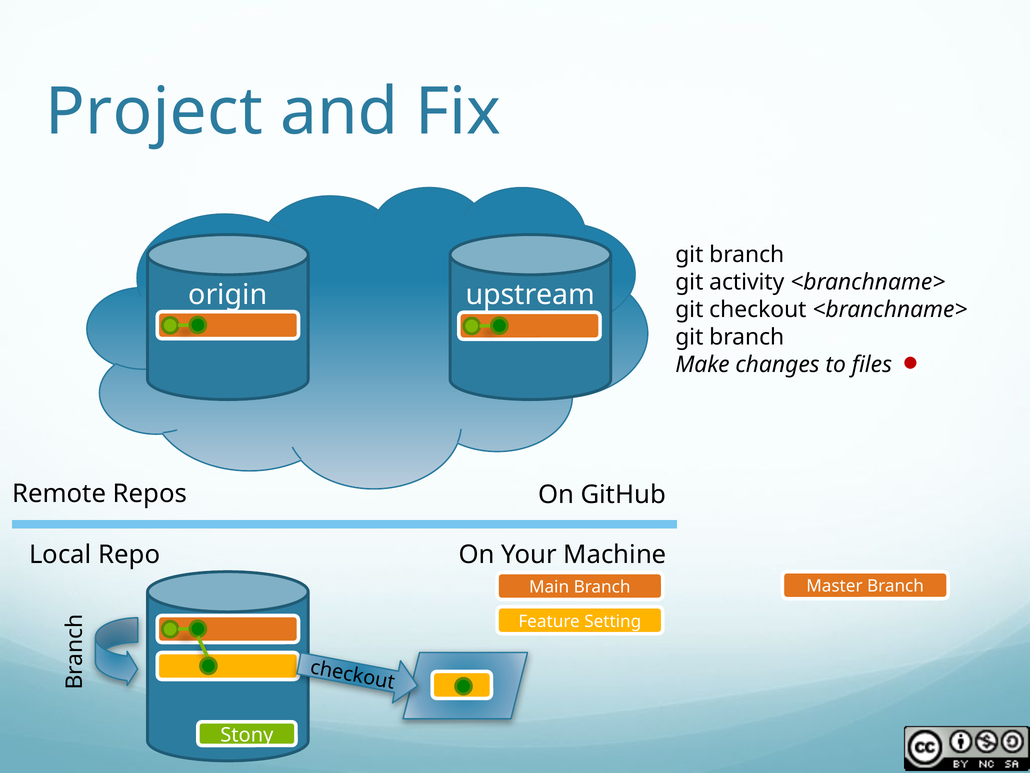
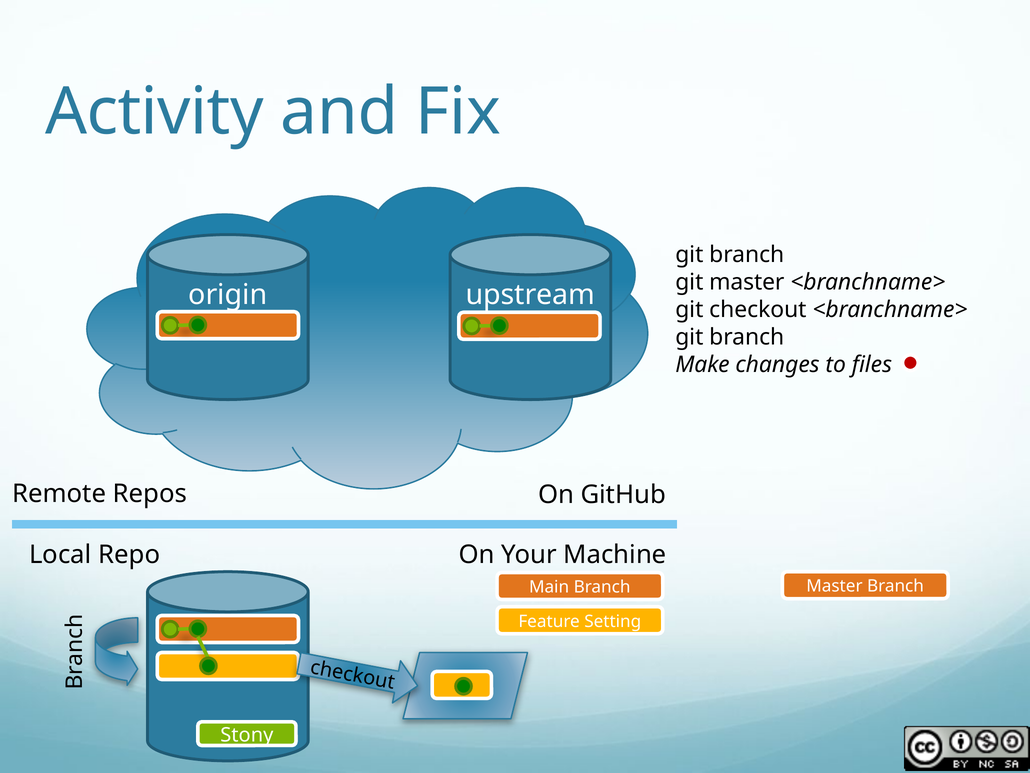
Project: Project -> Activity (154, 112)
git activity: activity -> master (747, 282)
